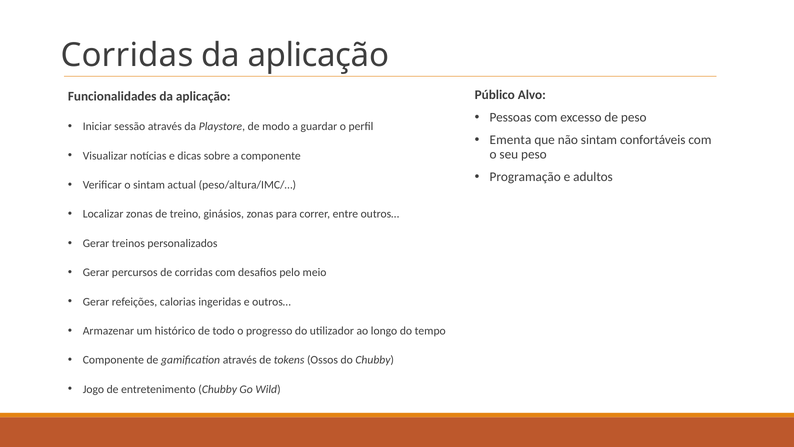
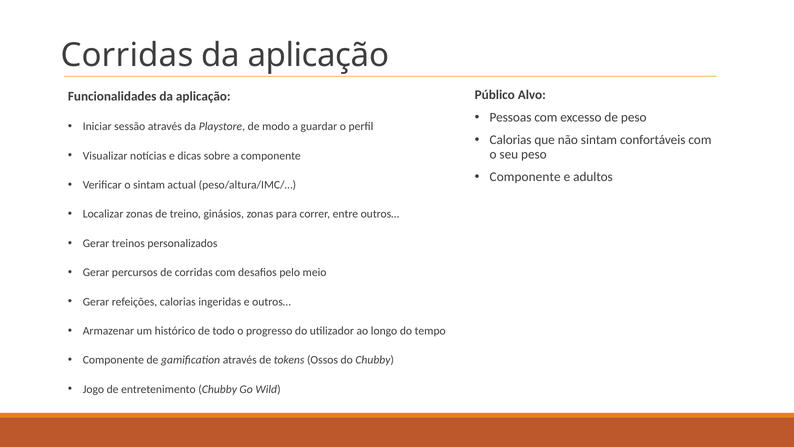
Ementa: Ementa -> Calorias (511, 140)
Programação: Programação -> Componente (525, 177)
